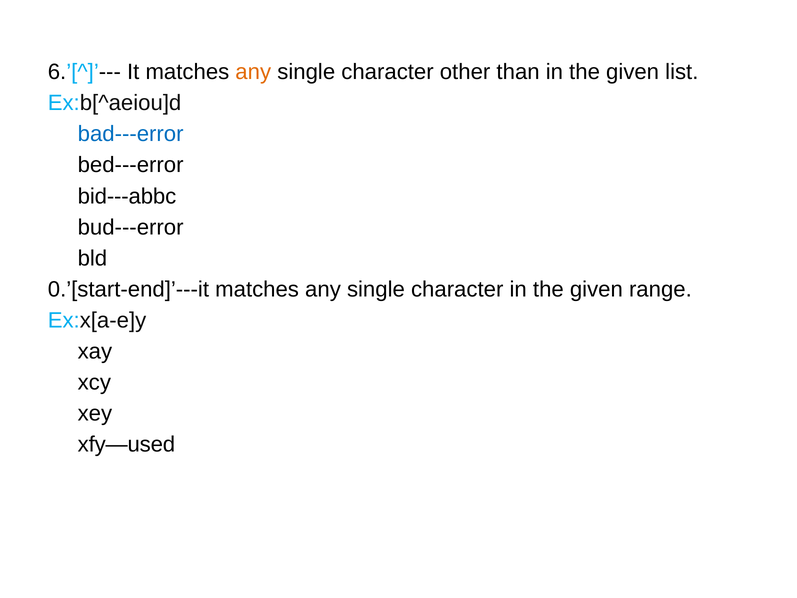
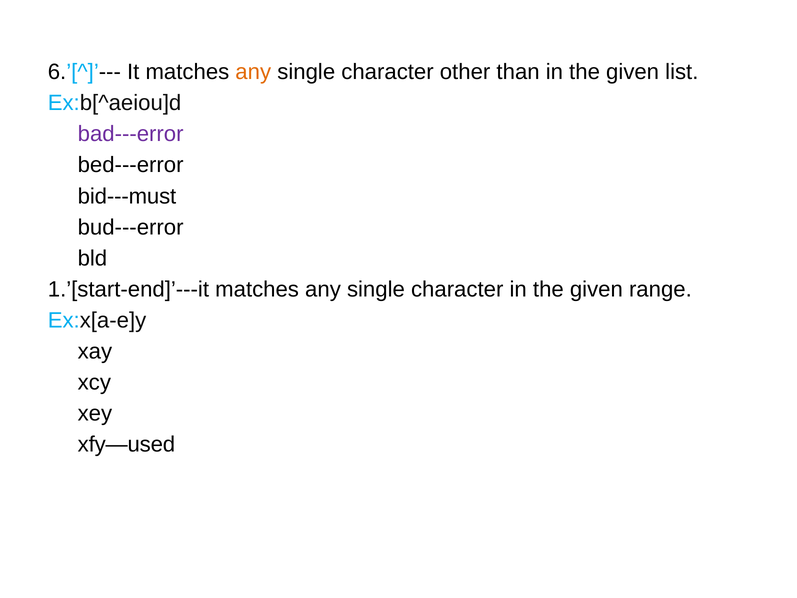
bad---error colour: blue -> purple (131, 134)
bid---abbc: bid---abbc -> bid---must (127, 196)
0.’[start-end]’---it: 0.’[start-end]’---it -> 1.’[start-end]’---it (128, 289)
